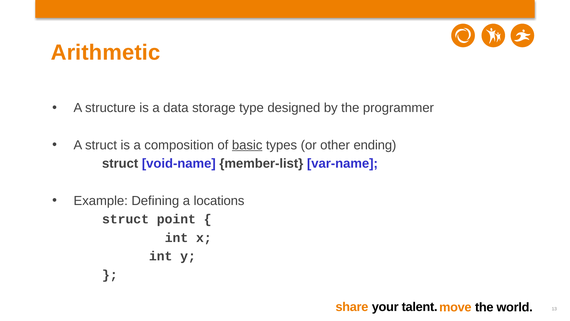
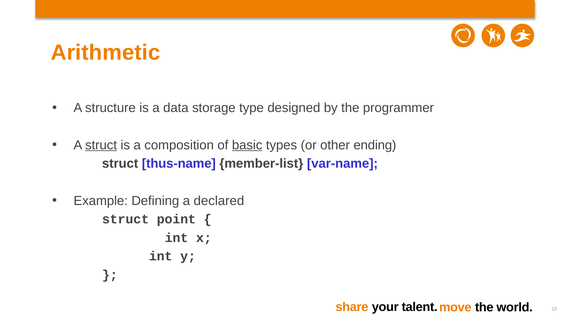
struct underline: none -> present (101, 145)
void-name: void-name -> thus-name (179, 163)
locations: locations -> declared (219, 200)
